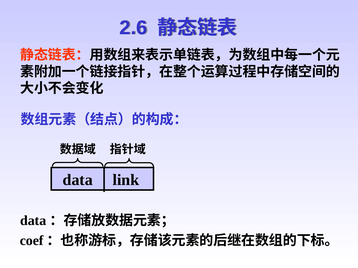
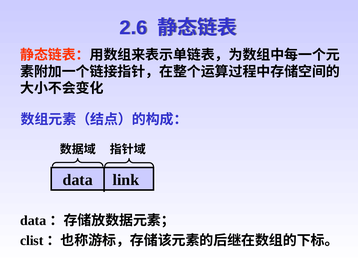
coef: coef -> clist (32, 241)
